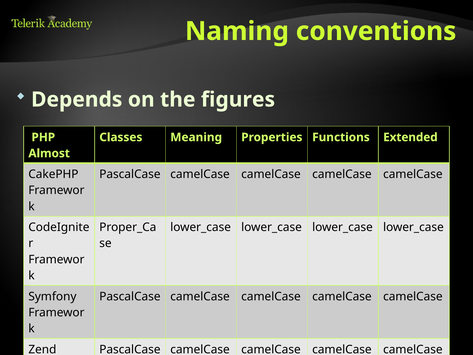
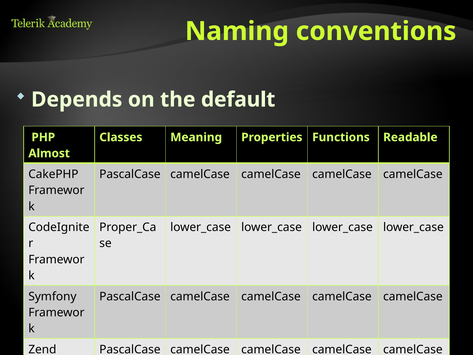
figures: figures -> default (238, 100)
Extended: Extended -> Readable (410, 137)
